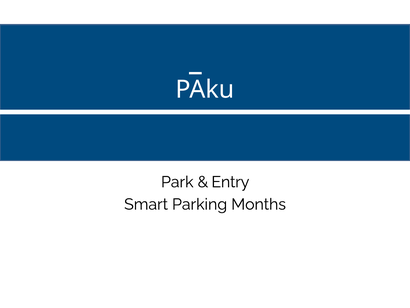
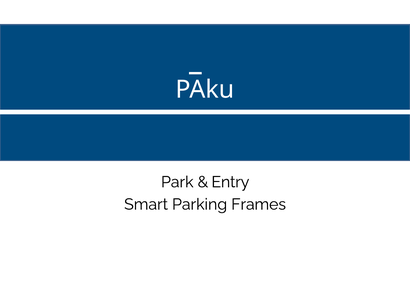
Months: Months -> Frames (259, 204)
